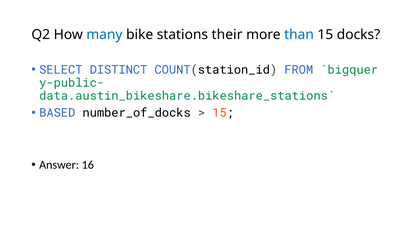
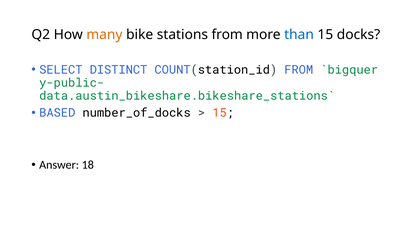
many colour: blue -> orange (104, 35)
stations their: their -> from (227, 35)
16: 16 -> 18 (88, 165)
